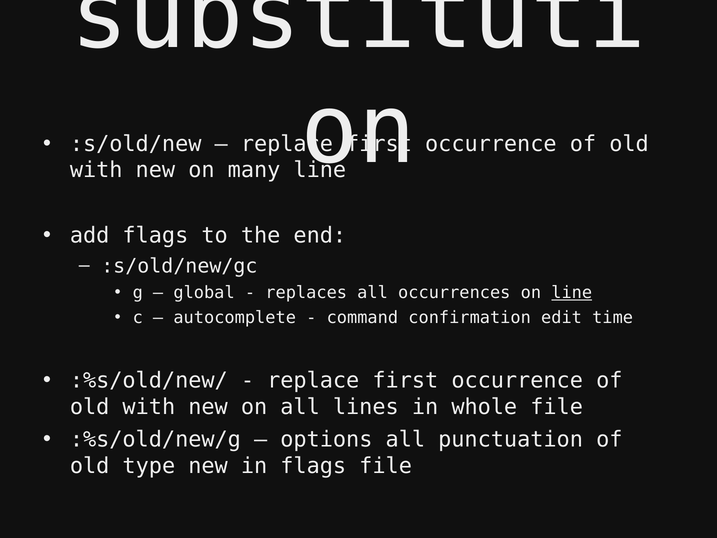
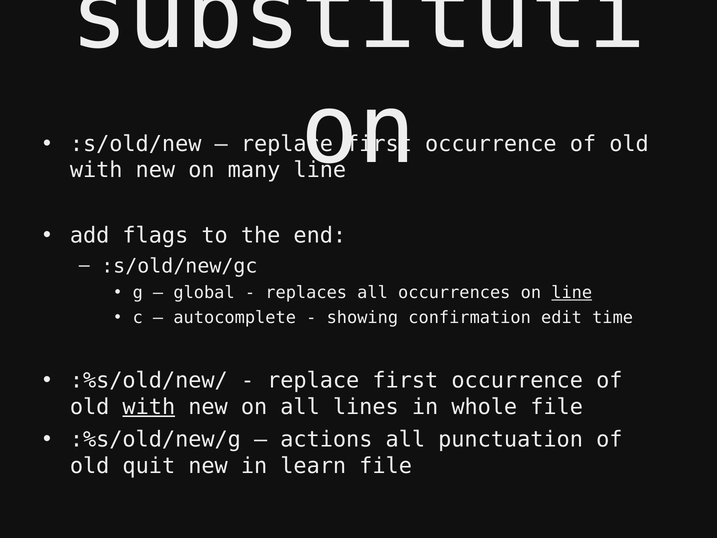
command: command -> showing (362, 318)
with underline: none -> present (149, 407)
options: options -> actions (326, 439)
type: type -> quit (149, 466)
in flags: flags -> learn (313, 466)
